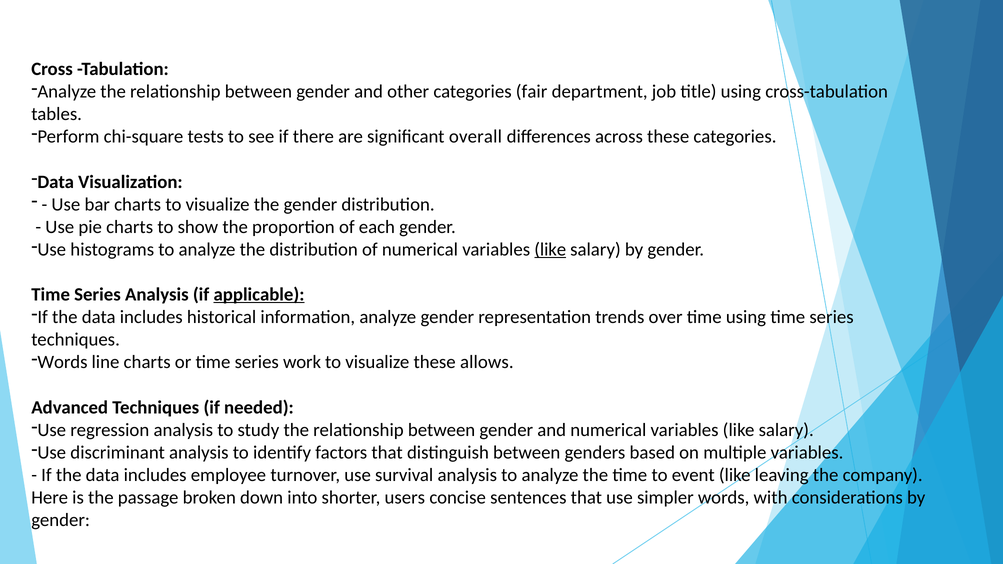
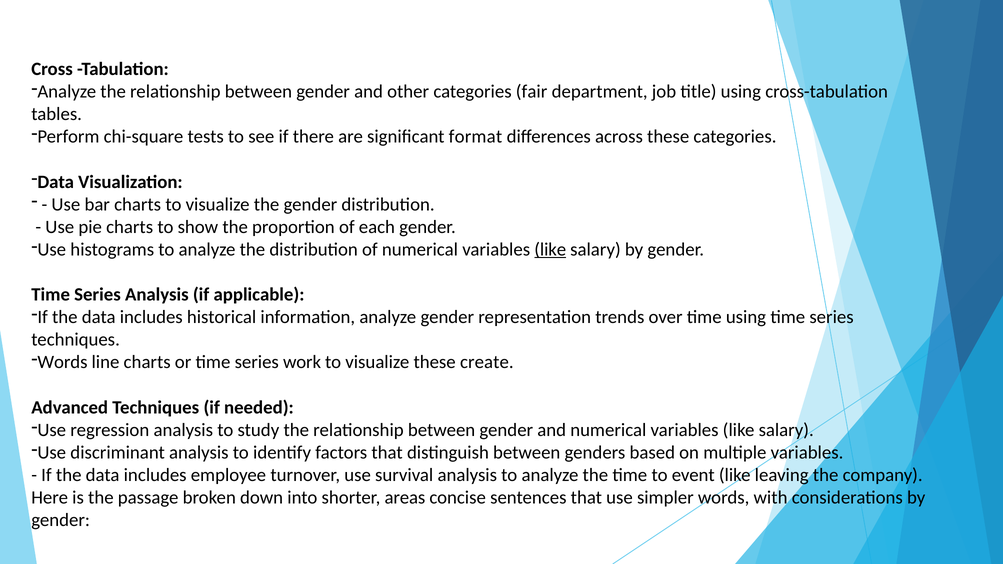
overall: overall -> format (475, 137)
applicable underline: present -> none (259, 295)
allows: allows -> create (487, 362)
users: users -> areas (405, 498)
